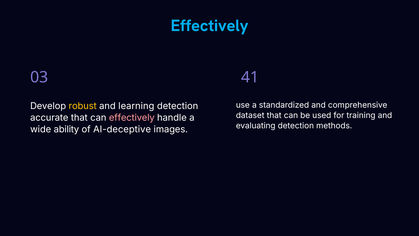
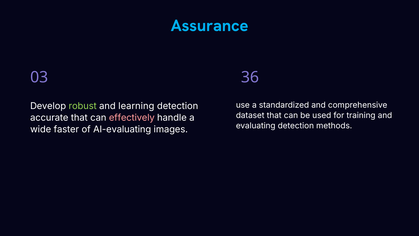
Effectively: Effectively -> Assurance (210, 26)
41: 41 -> 36 (250, 77)
robust colour: yellow -> light green (83, 106)
ability: ability -> faster (66, 129)
AI-deceptive: AI-deceptive -> AI-evaluating (122, 129)
